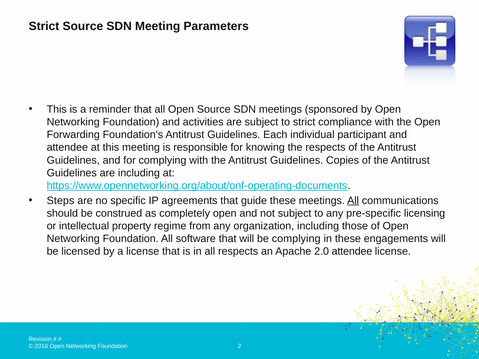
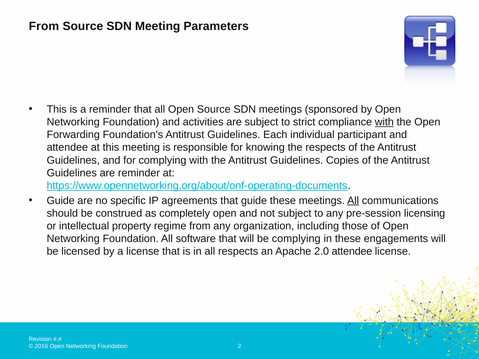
Strict: Strict -> From (44, 26)
with underline: none -> present (384, 122)
are including: including -> reminder (139, 173)
Steps: Steps -> Guide (61, 201)
pre-specific: pre-specific -> pre-session (374, 213)
